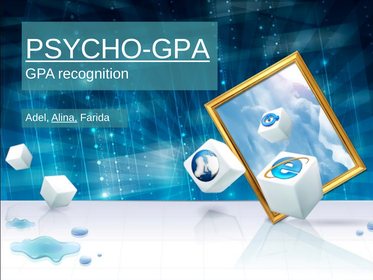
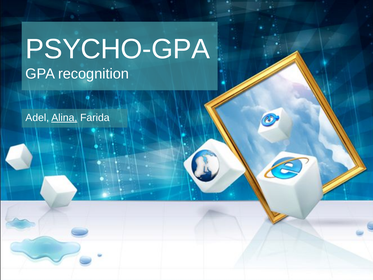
PSYCHO-GPA underline: present -> none (118, 49)
